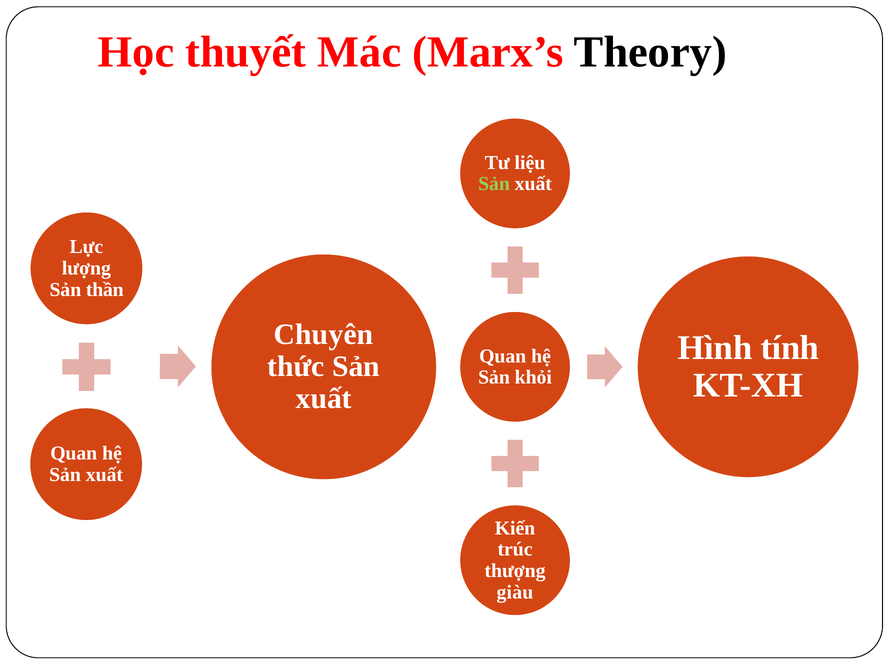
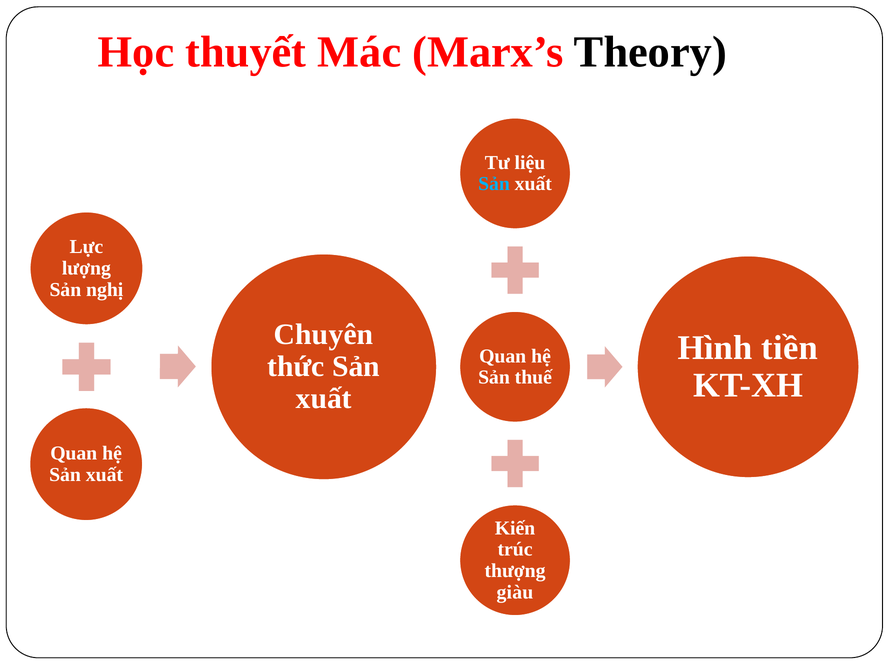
Sản colour: light green -> light blue (494, 184)
thần: thần -> nghị (105, 289)
tính: tính -> tiền (790, 348)
khỏi: khỏi -> thuế (533, 377)
